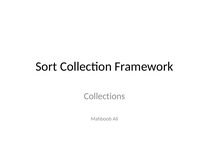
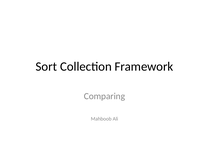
Collections: Collections -> Comparing (104, 96)
